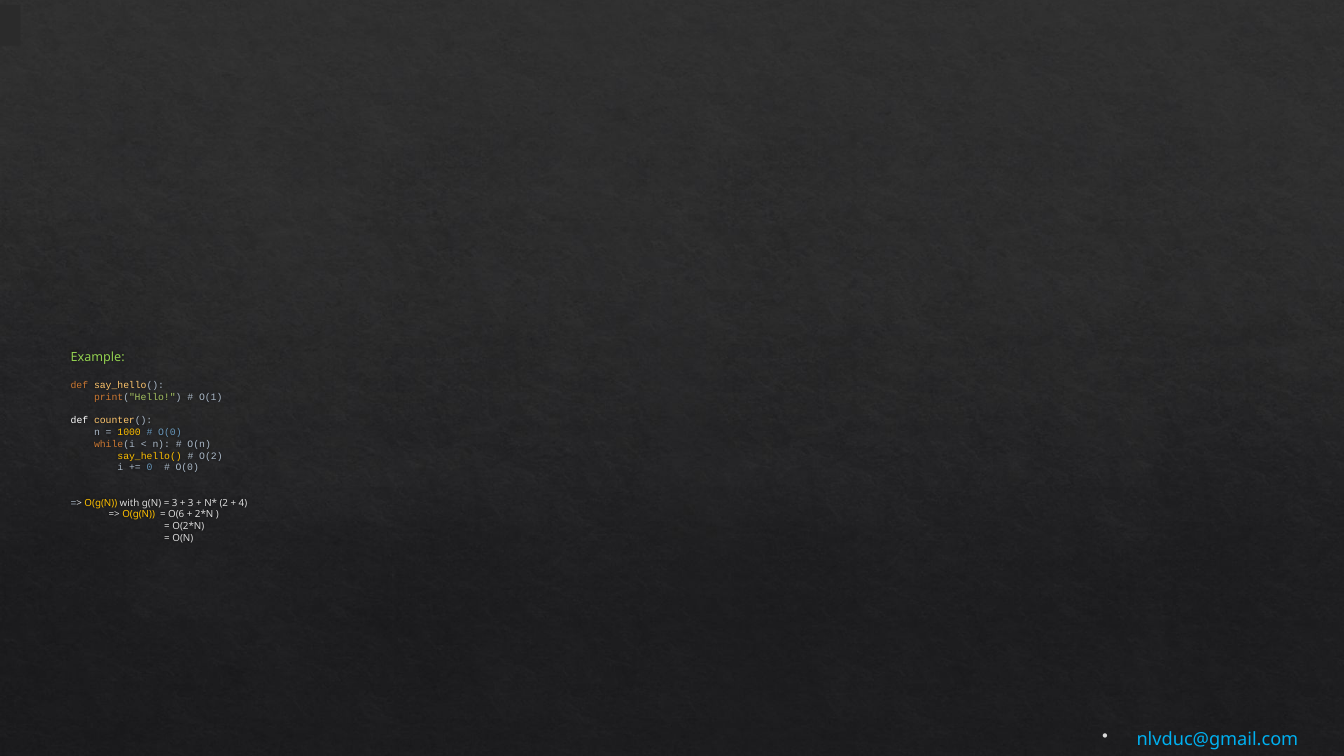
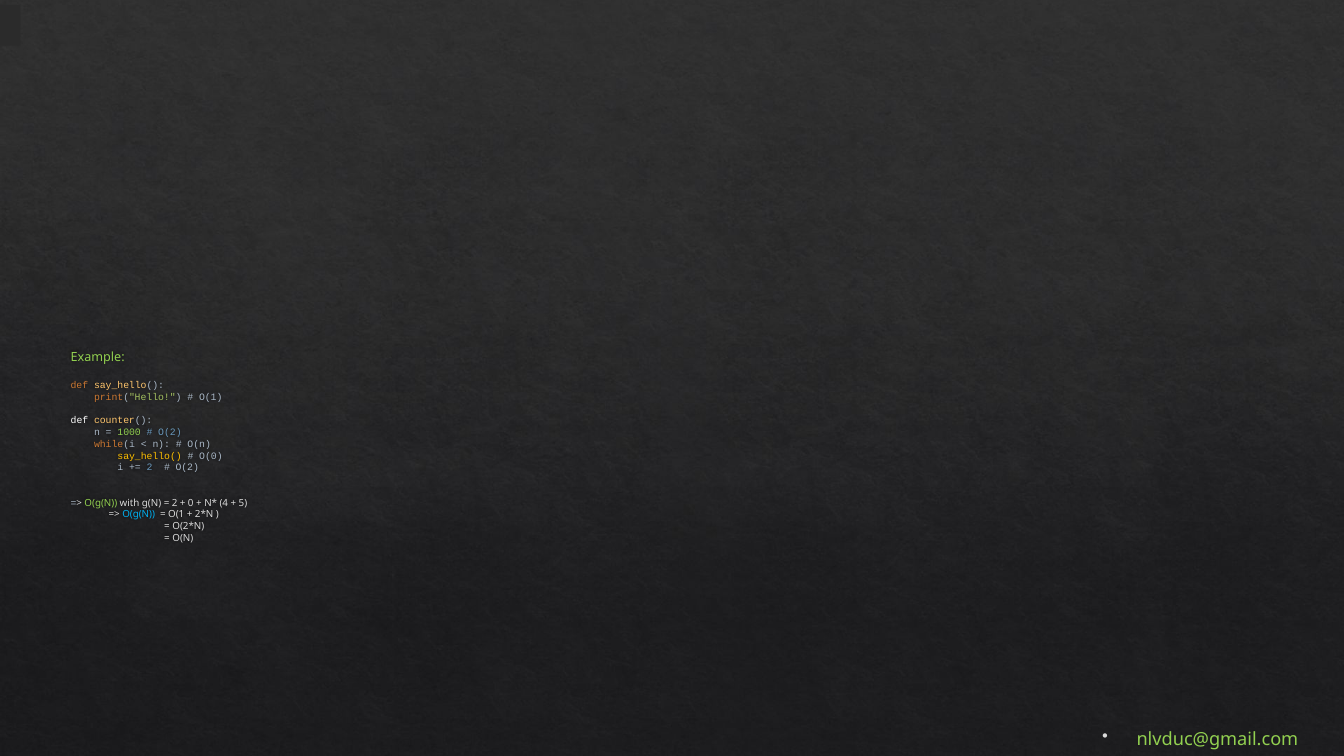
1000 colour: yellow -> light green (129, 432)
O(0: O(0 -> O(2 (170, 432)
O(2: O(2 -> O(0 (211, 456)
0: 0 -> 2 (150, 468)
O(0: O(0 -> O(2 (187, 468)
O(g(N colour: yellow -> light green (101, 503)
3: 3 -> 2 (175, 503)
3: 3 -> 0 (191, 503)
2: 2 -> 4 (224, 503)
4: 4 -> 5 (243, 503)
O(g(N colour: yellow -> light blue (139, 515)
O(6: O(6 -> O(1 (176, 515)
nlvduc@gmail.com colour: light blue -> light green (1217, 739)
